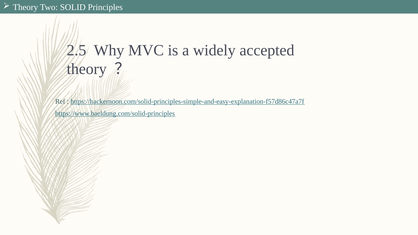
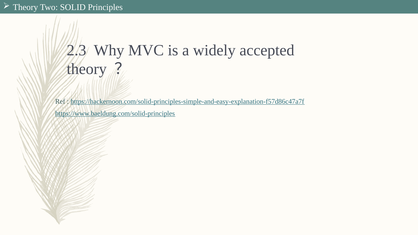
2.5: 2.5 -> 2.3 (77, 50)
